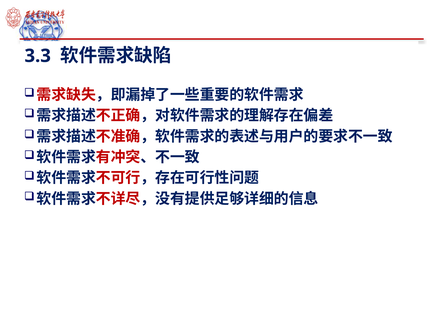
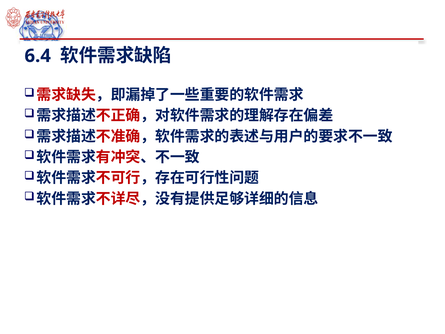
3.3: 3.3 -> 6.4 (38, 56)
